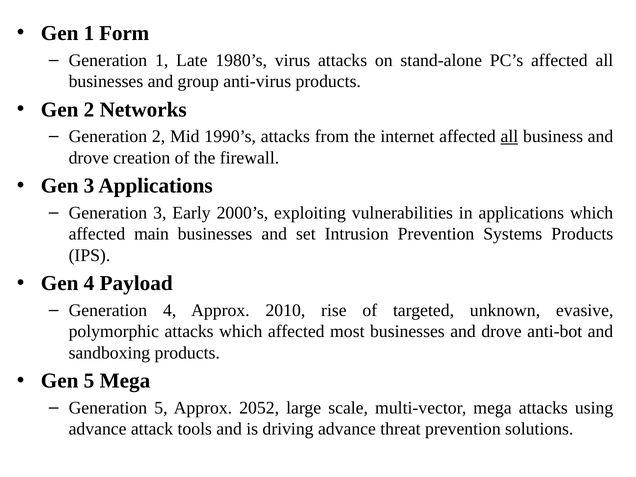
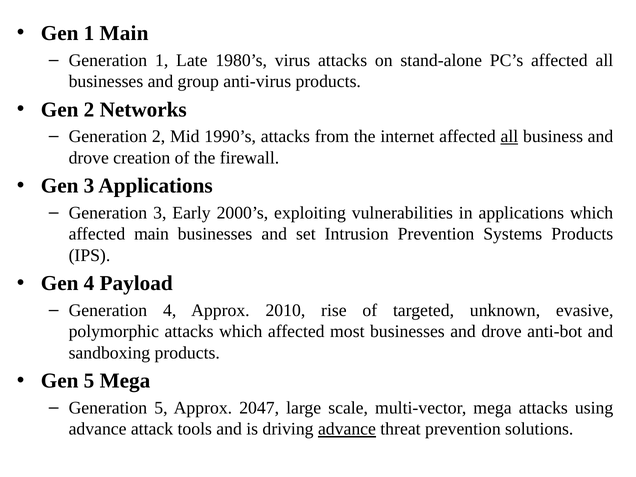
1 Form: Form -> Main (124, 33)
2052: 2052 -> 2047 (259, 408)
advance underline: none -> present (347, 429)
